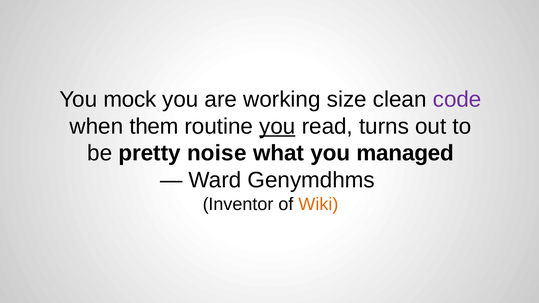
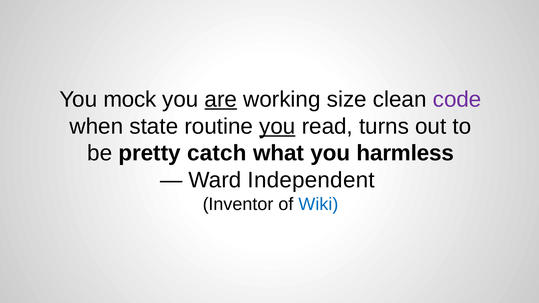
are underline: none -> present (221, 99)
them: them -> state (154, 126)
noise: noise -> catch (217, 153)
managed: managed -> harmless (405, 153)
Genymdhms: Genymdhms -> Independent (311, 180)
Wiki colour: orange -> blue (318, 204)
